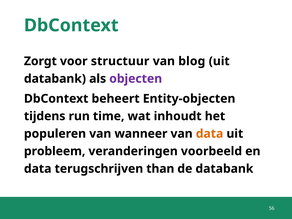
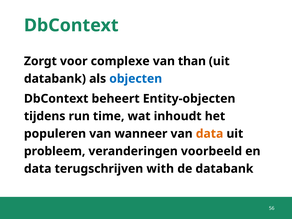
structuur: structuur -> complexe (120, 61)
blog: blog -> than (192, 61)
objecten colour: purple -> blue (136, 79)
than: than -> with (160, 169)
